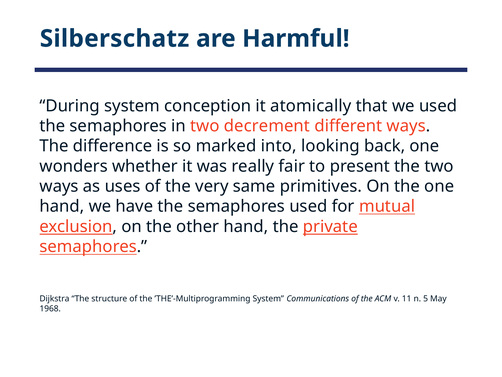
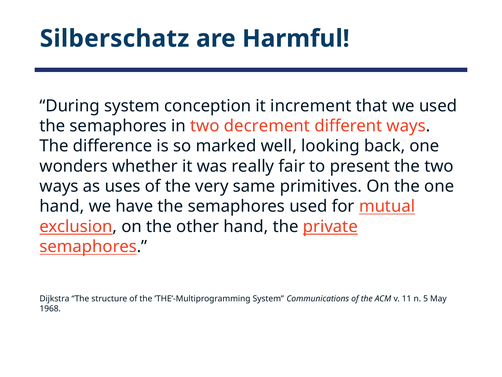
atomically: atomically -> increment (311, 106)
into: into -> well (279, 146)
